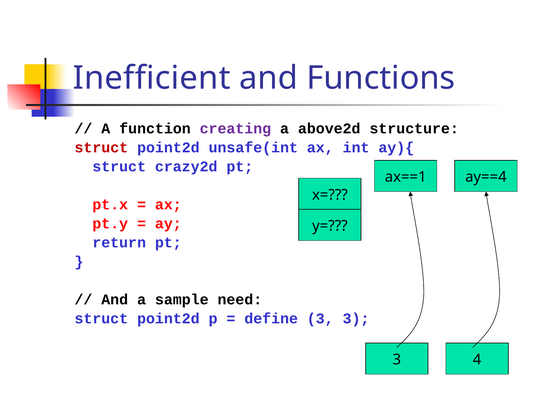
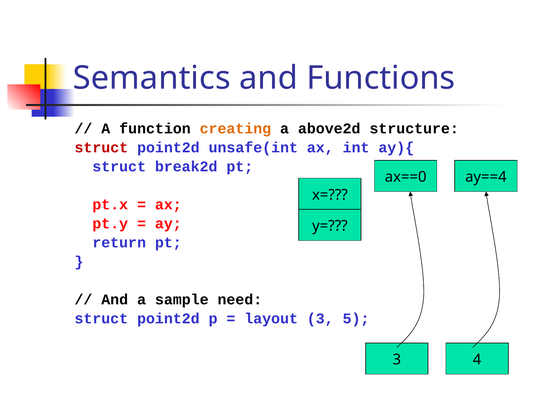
Inefficient: Inefficient -> Semantics (152, 78)
creating colour: purple -> orange (235, 129)
crazy2d: crazy2d -> break2d (186, 167)
ax==1: ax==1 -> ax==0 (406, 177)
define: define -> layout (271, 319)
3: 3 -> 5 (356, 319)
